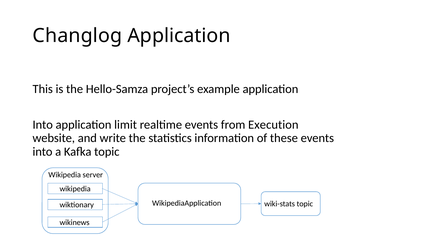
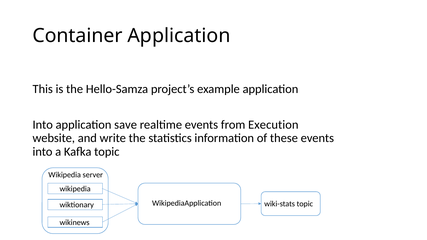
Changlog: Changlog -> Container (78, 36)
limit: limit -> save (126, 125)
